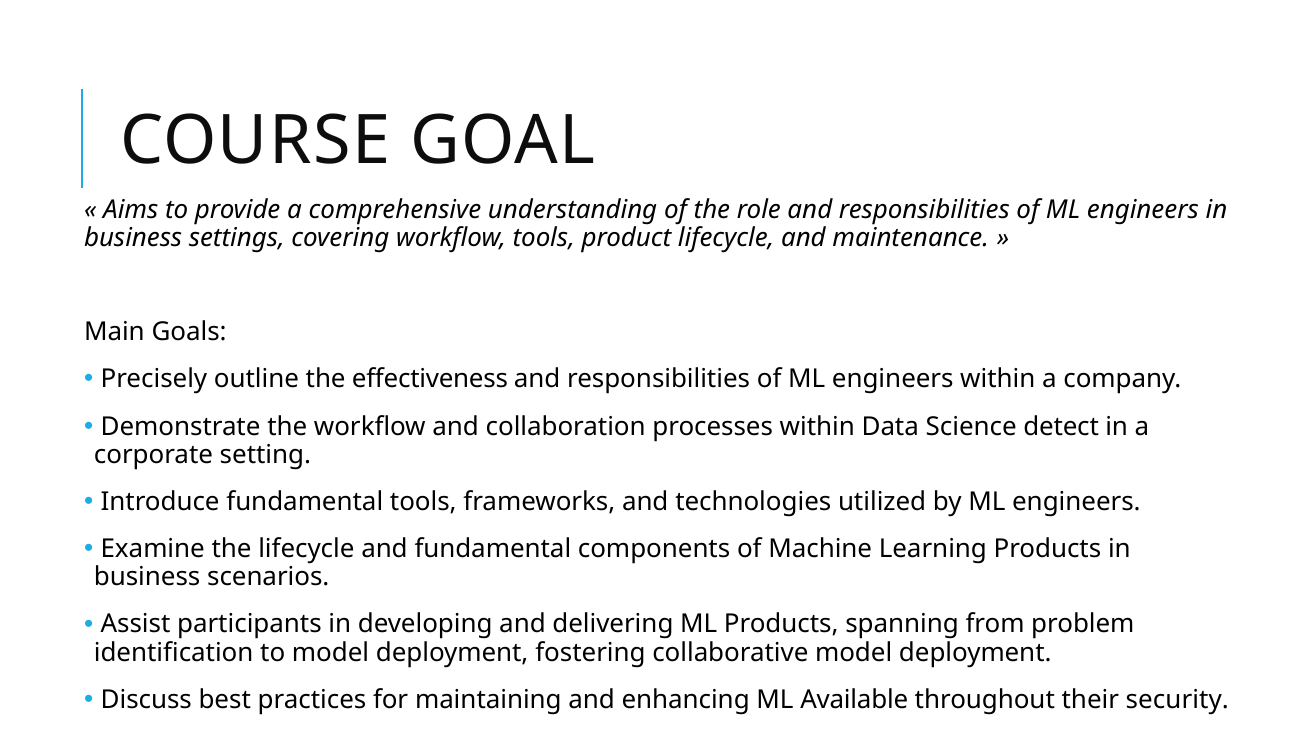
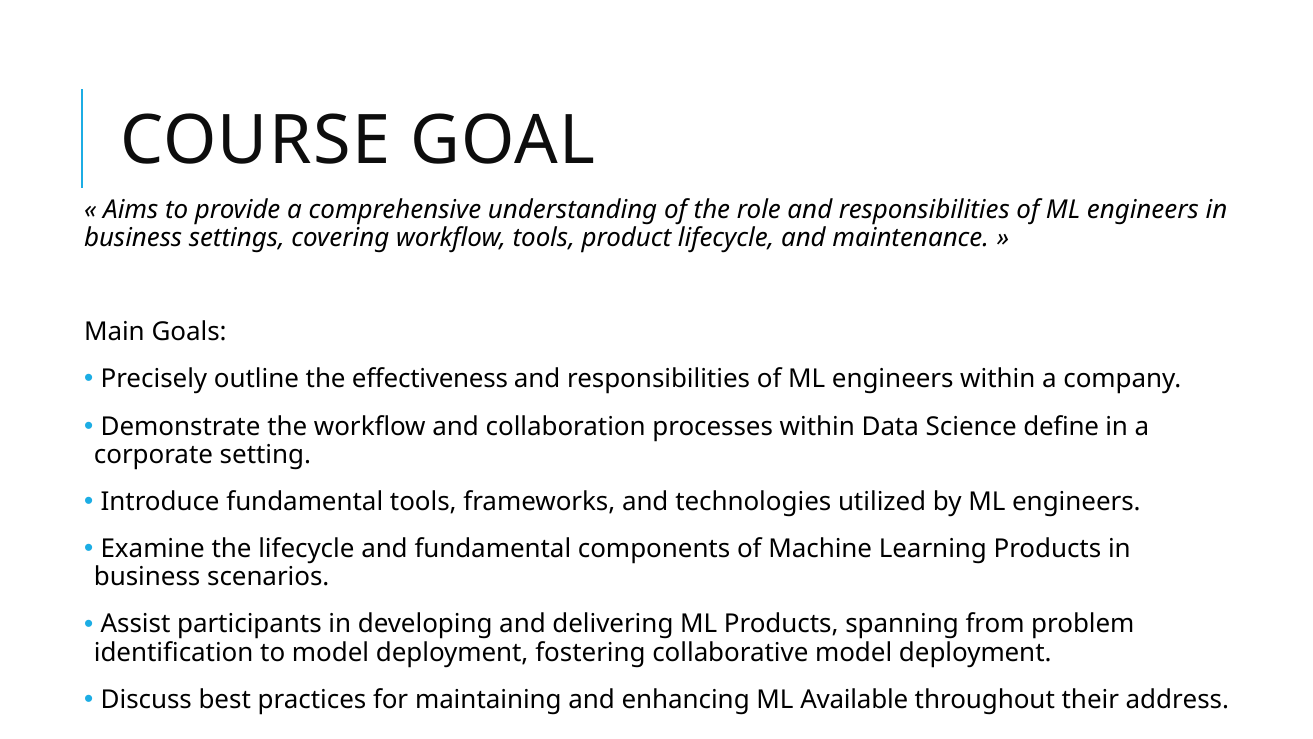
detect: detect -> define (1061, 426)
security: security -> address (1177, 699)
